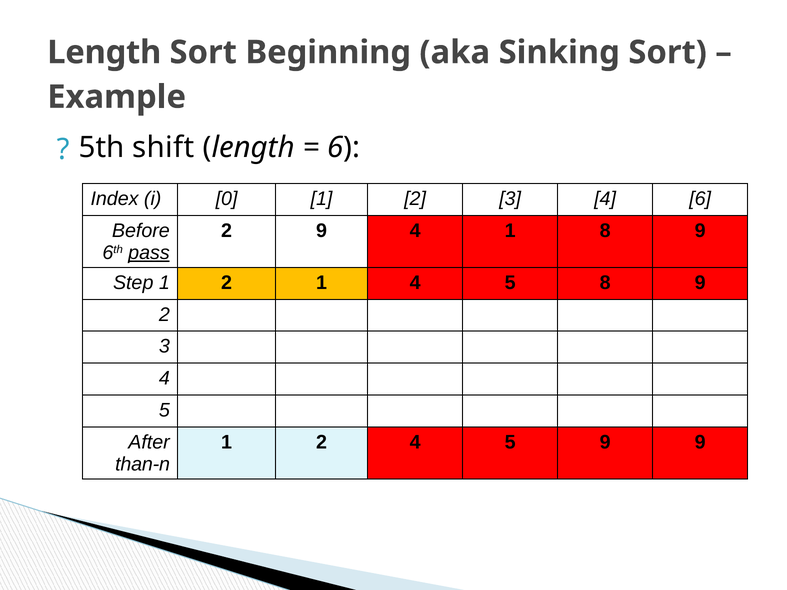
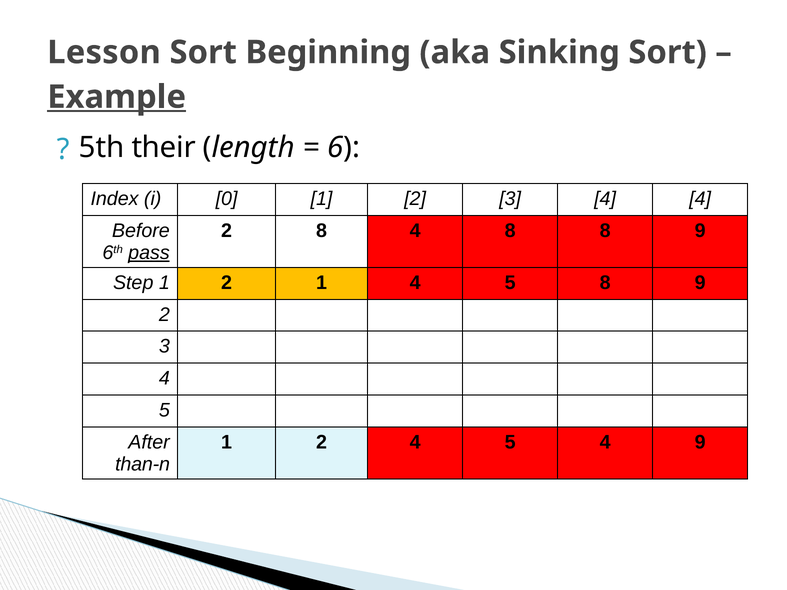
Length: Length -> Lesson (104, 52)
Example underline: none -> present (117, 97)
shift: shift -> their (164, 148)
4 6: 6 -> 4 (700, 199)
2 9: 9 -> 8 (322, 231)
4 1: 1 -> 8 (510, 231)
5 9: 9 -> 4 (605, 442)
